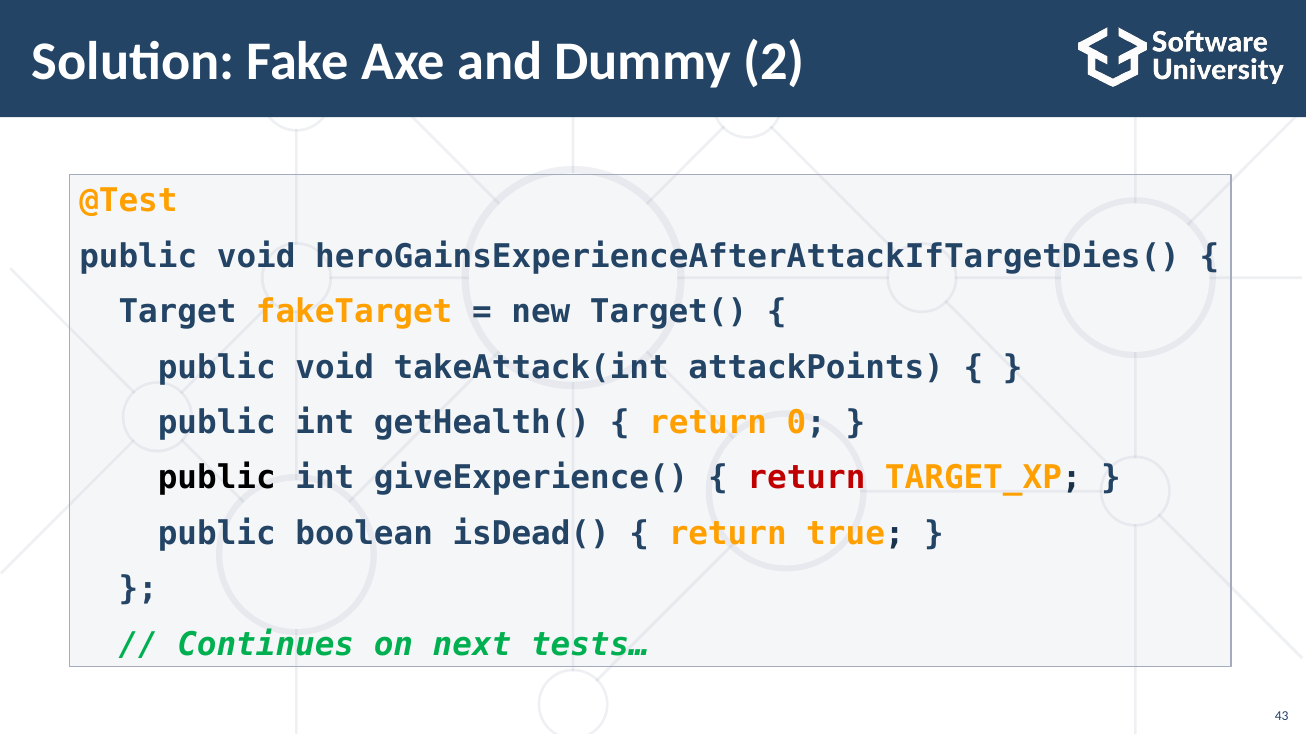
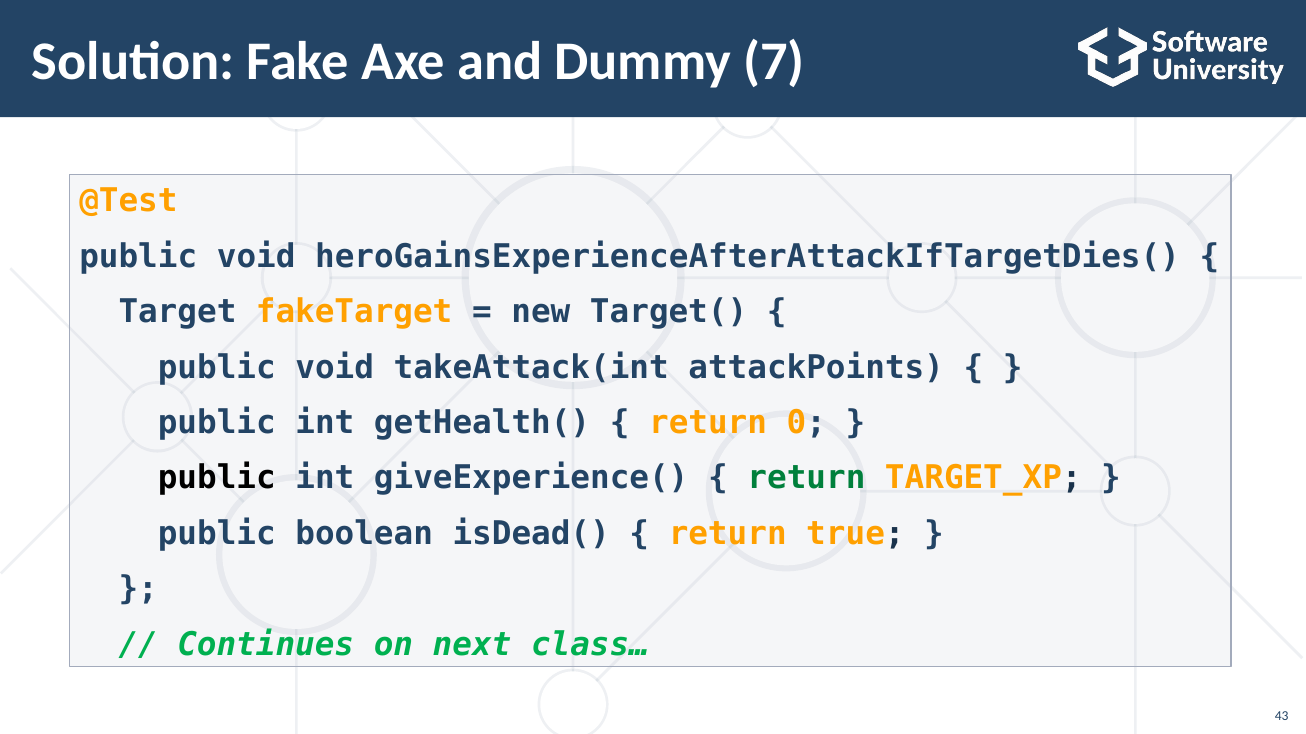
2: 2 -> 7 (774, 62)
return colour: red -> green (806, 479)
tests…: tests… -> class… (590, 645)
